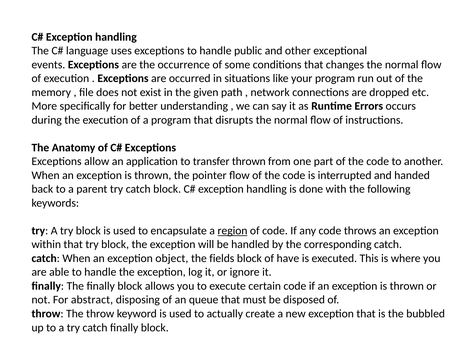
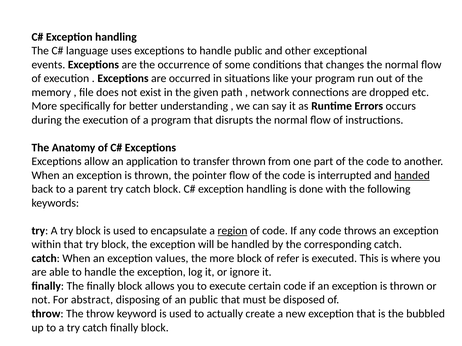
handed underline: none -> present (412, 176)
object: object -> values (172, 259)
the fields: fields -> more (222, 259)
have: have -> refer (288, 259)
an queue: queue -> public (204, 300)
